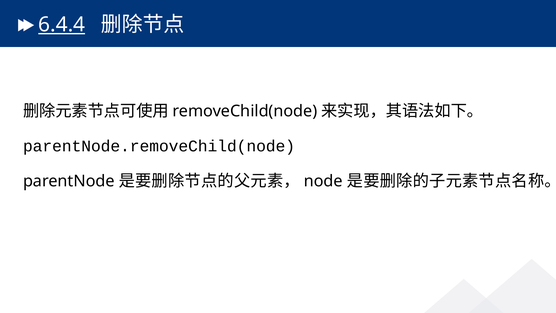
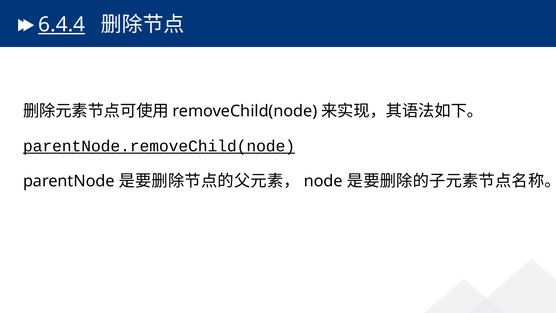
parentNode.removeChild(node underline: none -> present (159, 146)
